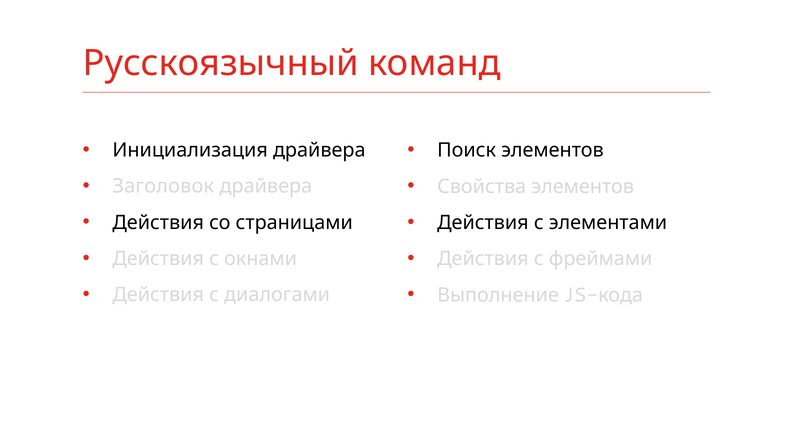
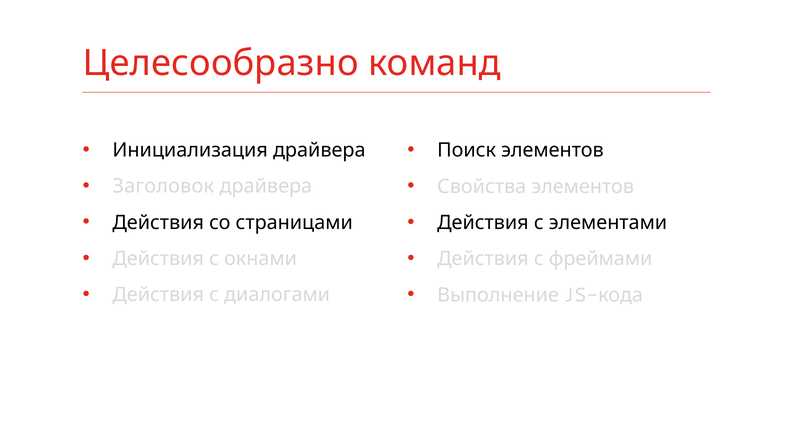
Русскоязычный: Русскоязычный -> Целесообразно (221, 63)
